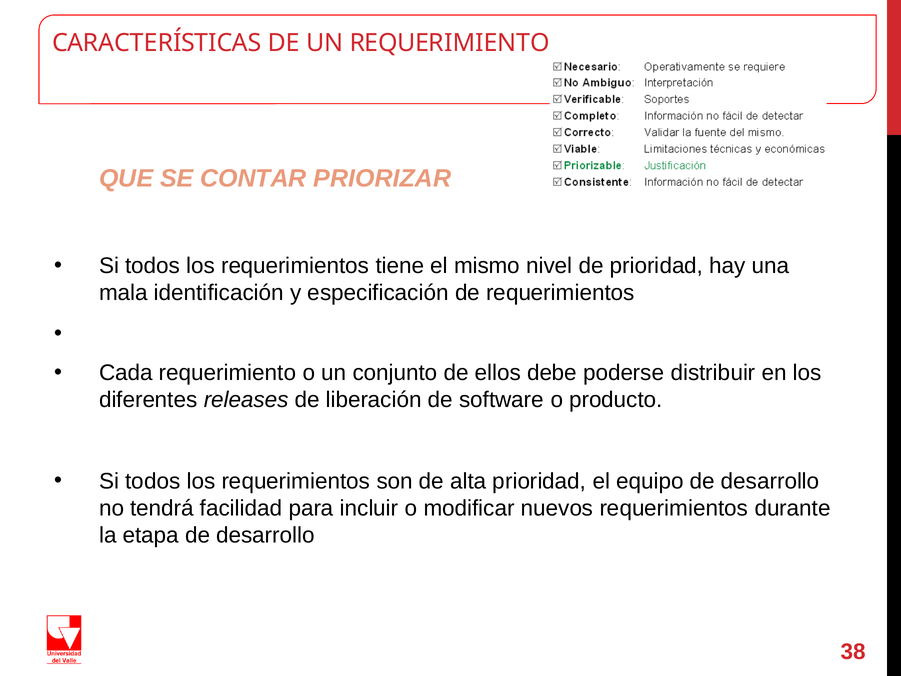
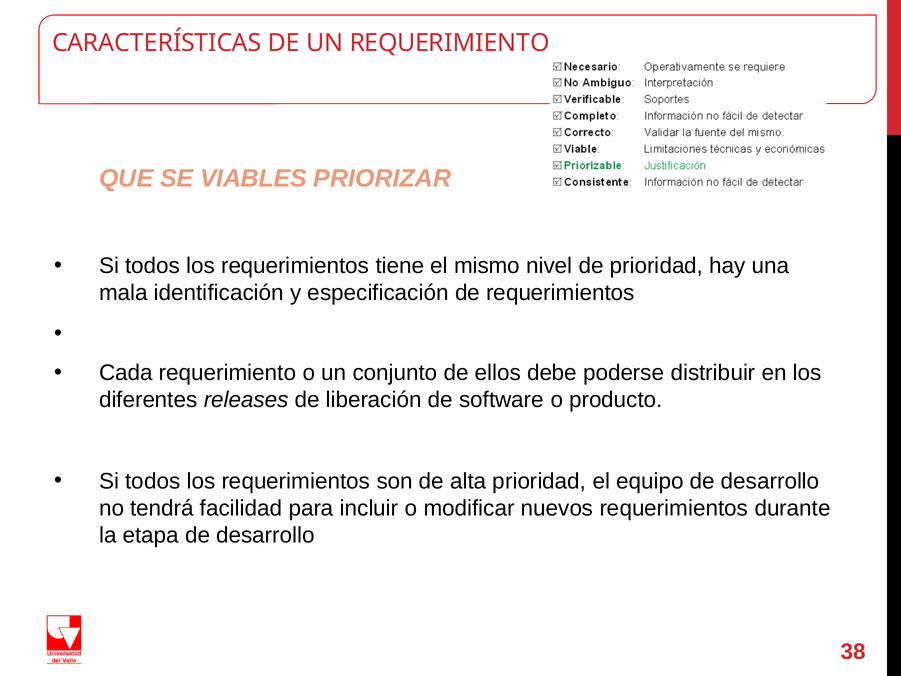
CONTAR: CONTAR -> VIABLES (253, 178)
